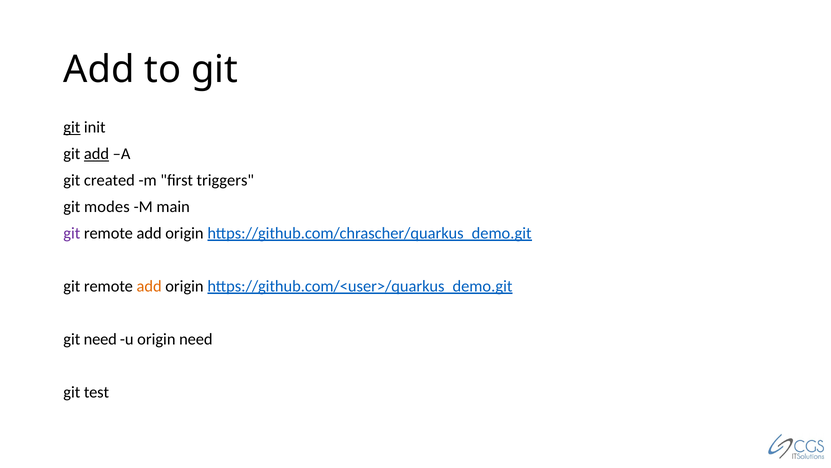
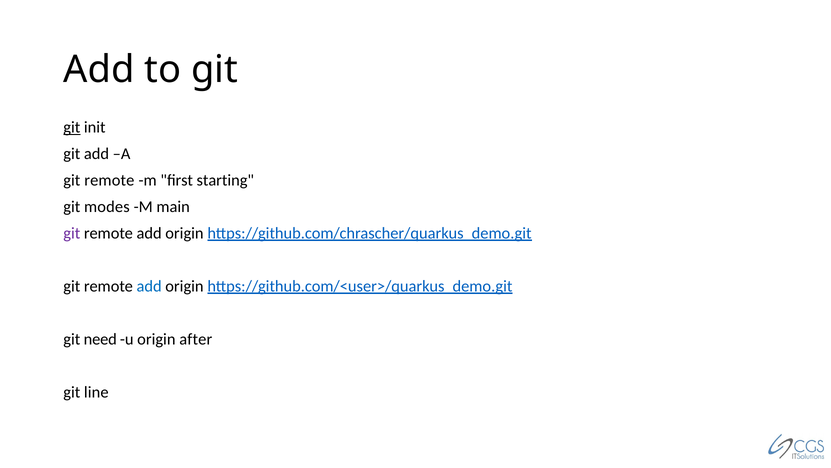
add underline: present -> none (97, 154)
created: created -> remote (109, 180)
triggers: triggers -> starting (225, 180)
add colour: orange -> blue (149, 286)
origin need: need -> after (196, 339)
test: test -> line (96, 392)
